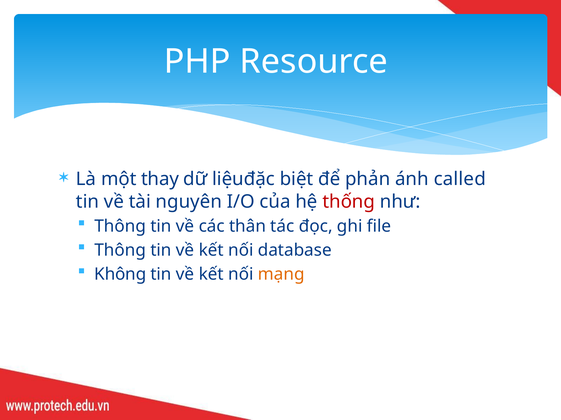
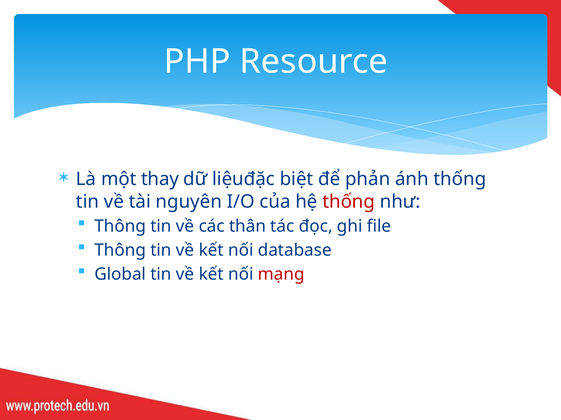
ánh called: called -> thống (460, 179)
Không: Không -> Global (120, 275)
mạng colour: orange -> red (281, 275)
